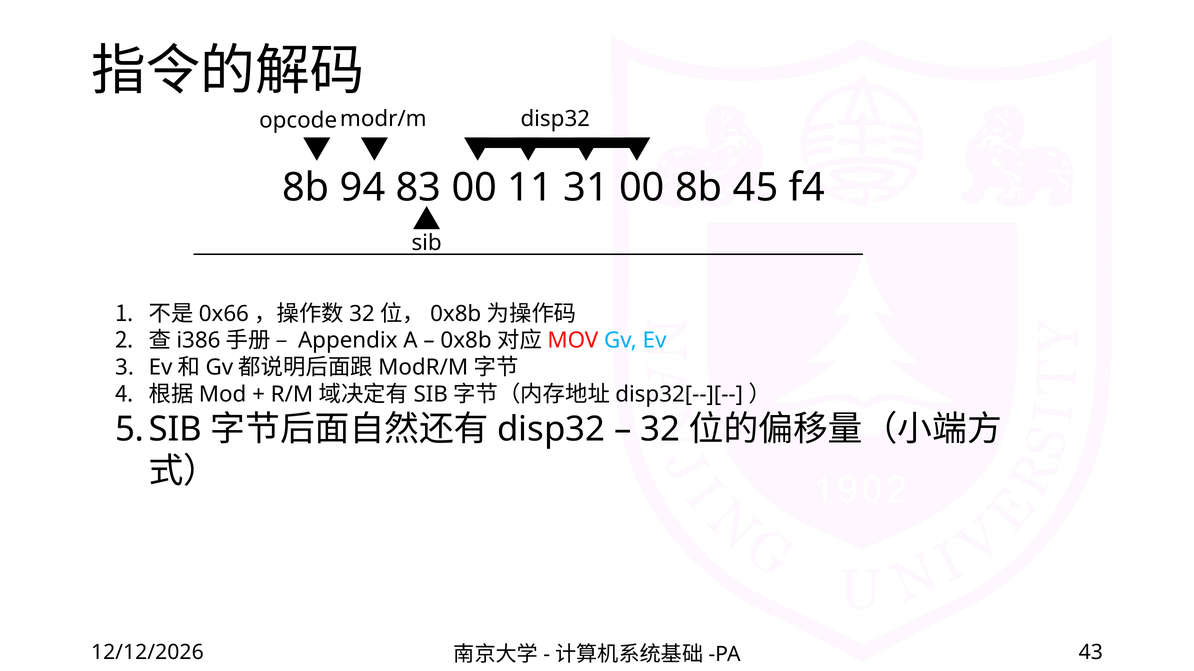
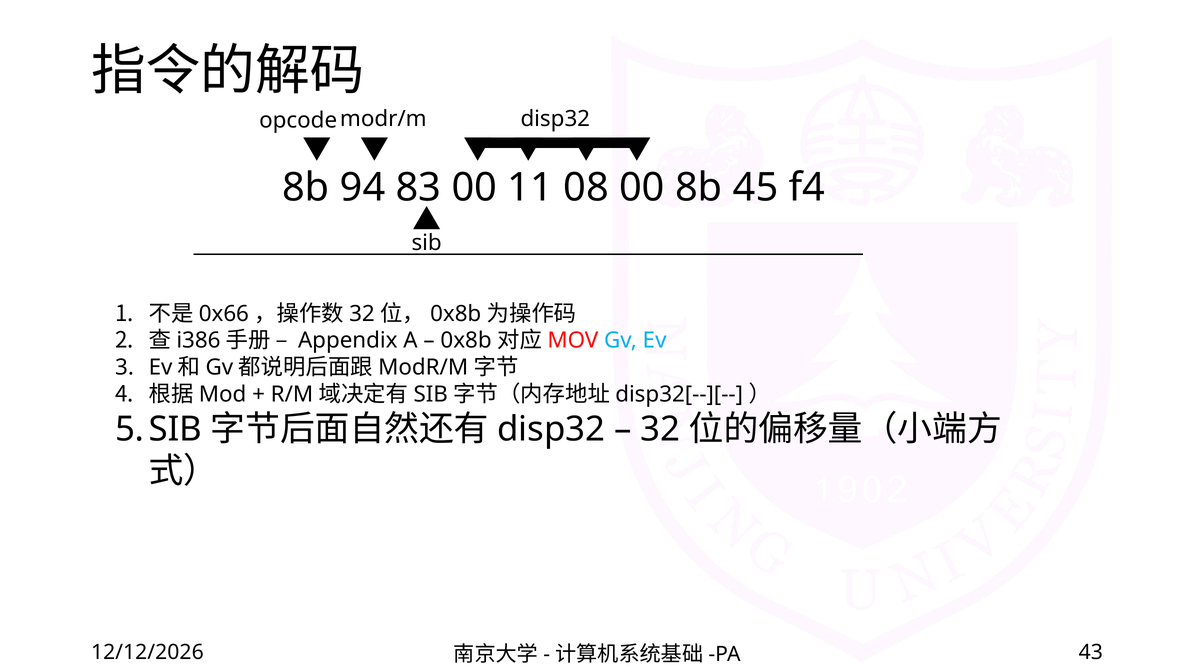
31: 31 -> 08 (586, 188)
